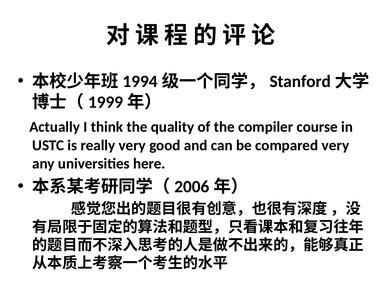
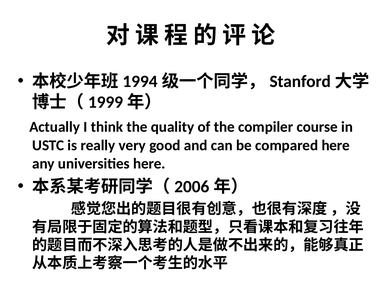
compared very: very -> here (336, 145)
